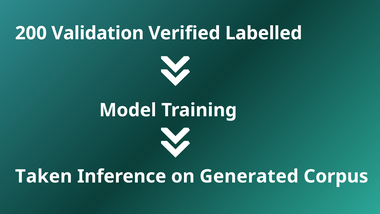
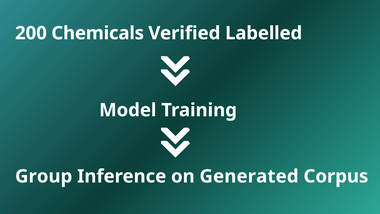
Validation: Validation -> Chemicals (98, 33)
Taken: Taken -> Group (44, 176)
